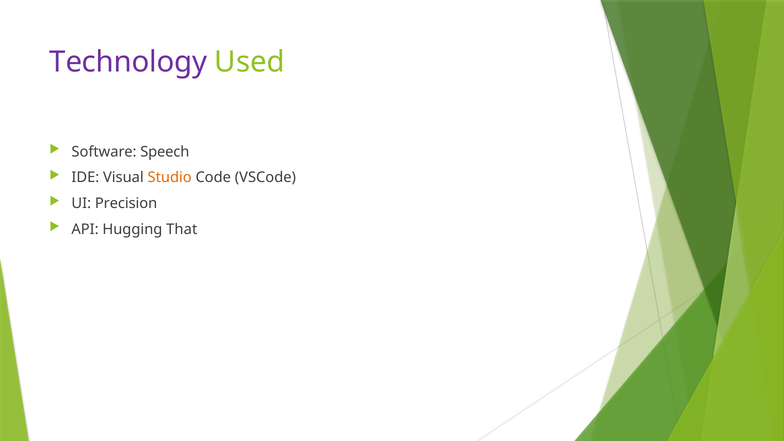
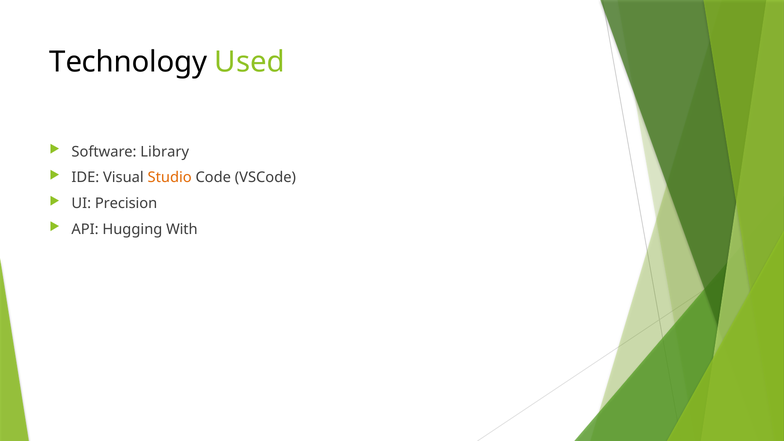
Technology colour: purple -> black (128, 62)
Speech: Speech -> Library (165, 152)
That: That -> With (182, 229)
